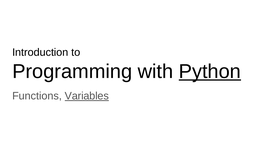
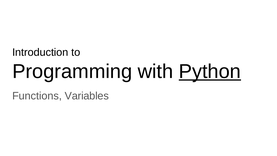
Variables underline: present -> none (87, 96)
